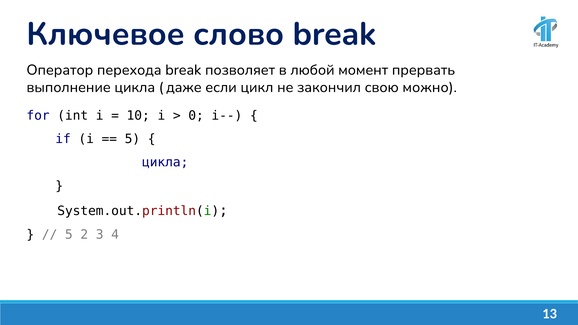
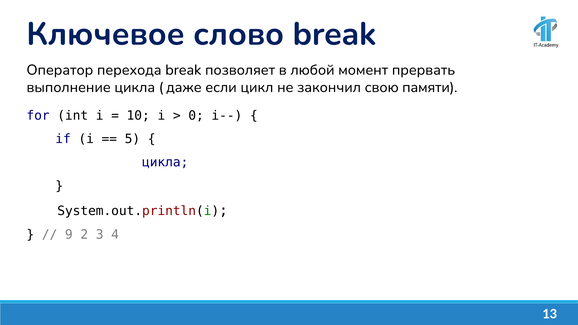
можно: можно -> памяти (430, 87)
5: 5 -> 9 (69, 235)
